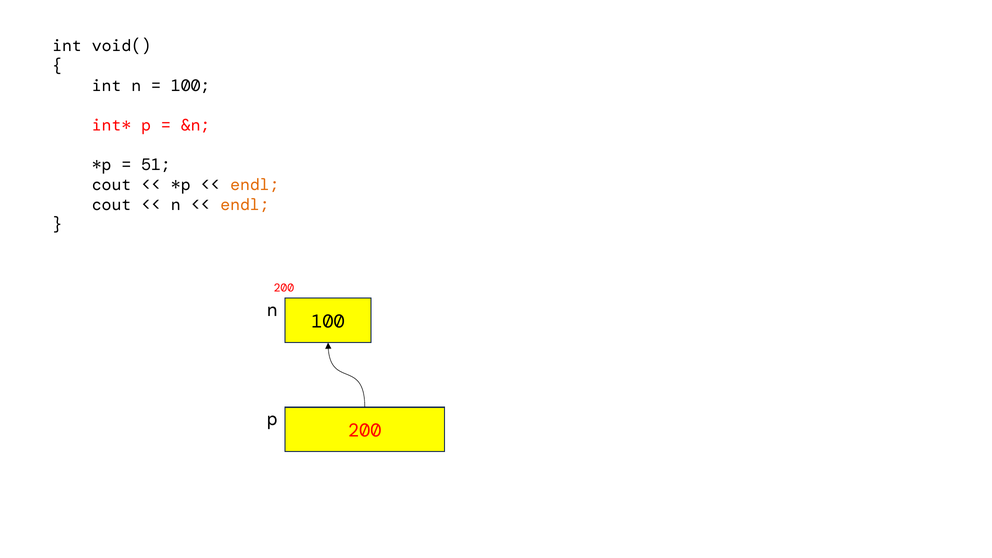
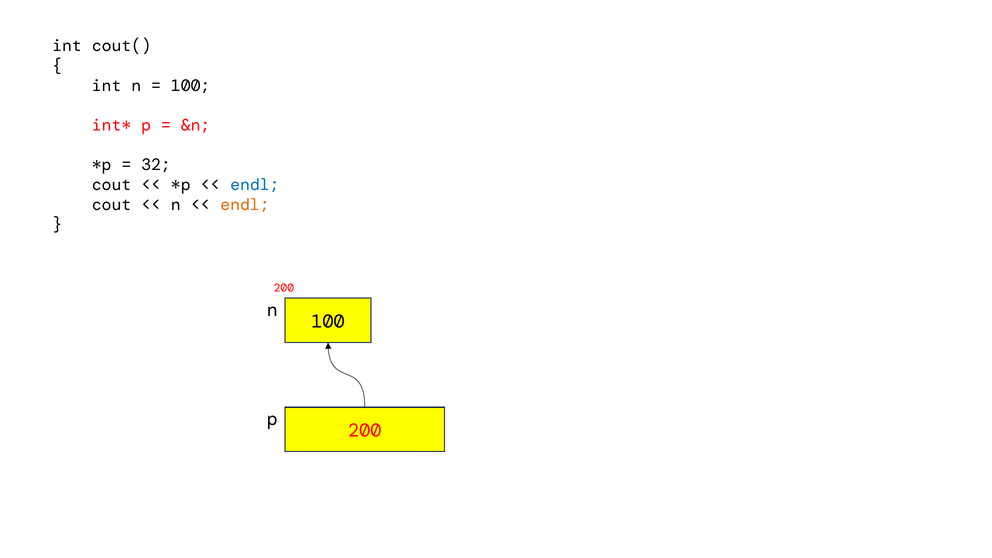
void(: void( -> cout( (121, 46)
51: 51 -> 32 (156, 165)
endl colour: orange -> blue (255, 185)
